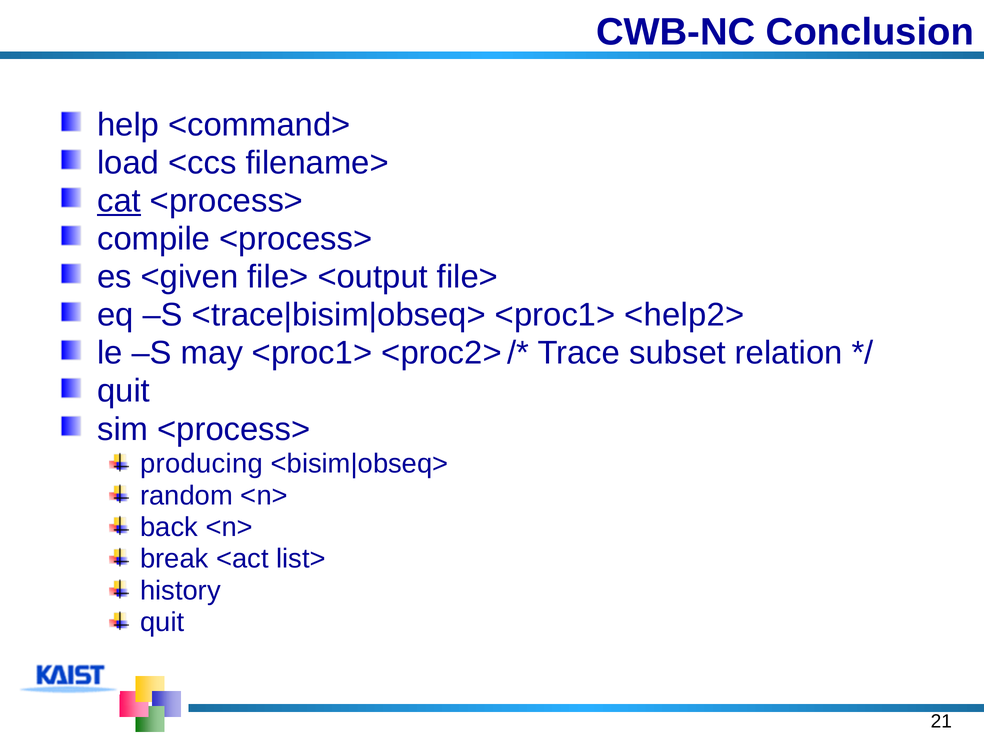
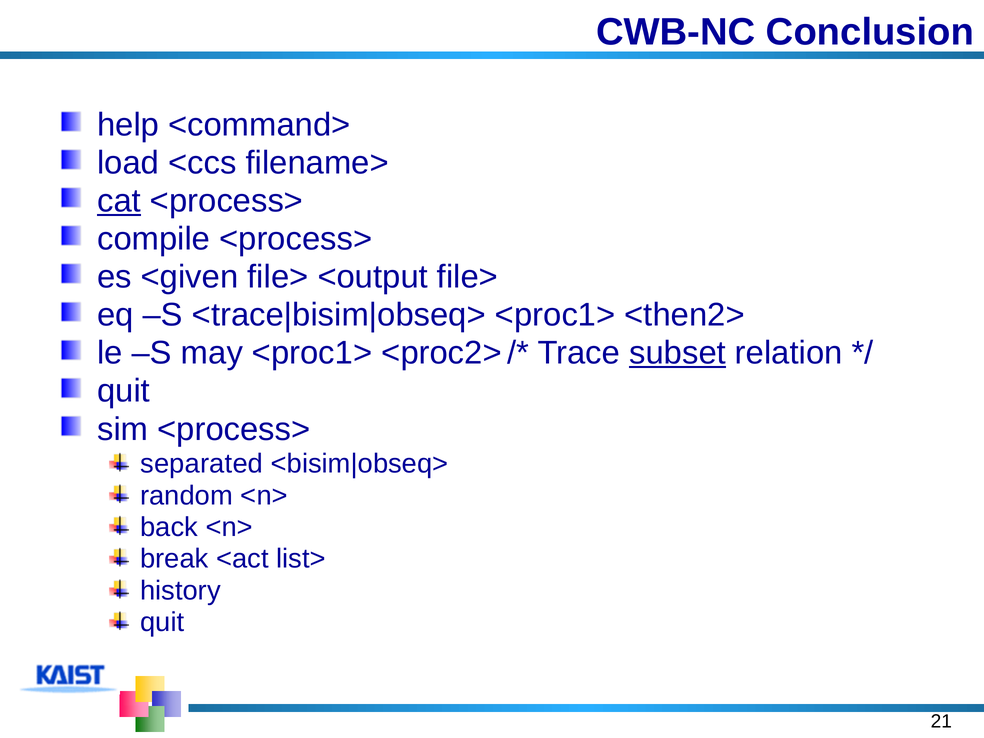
<help2>: <help2> -> <then2> (685, 315)
subset underline: none -> present (678, 353)
producing: producing -> separated (202, 464)
